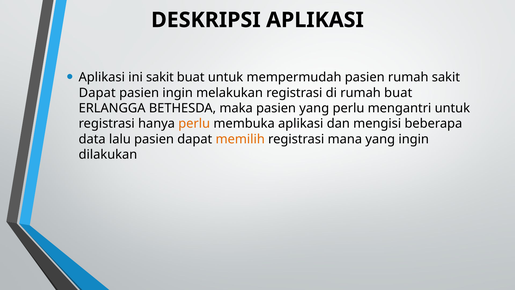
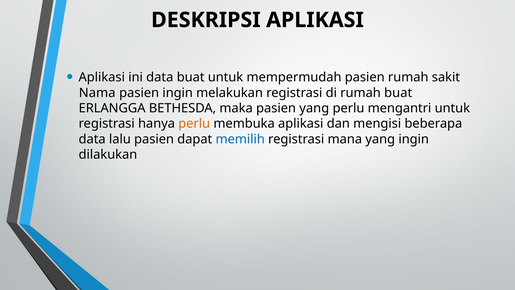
ini sakit: sakit -> data (160, 77)
Dapat: Dapat -> Nama (97, 93)
memilih colour: orange -> blue (240, 139)
